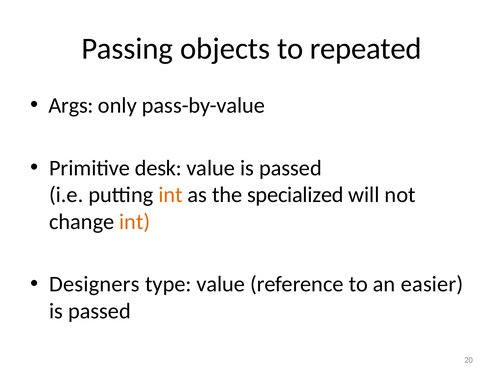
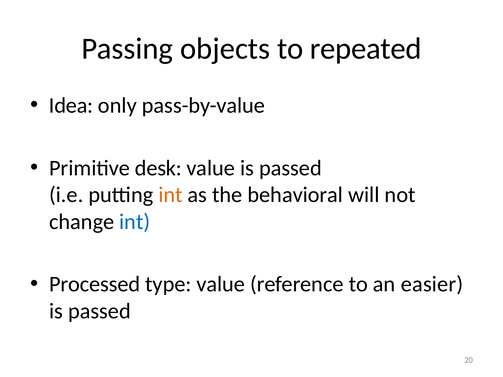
Args: Args -> Idea (71, 106)
specialized: specialized -> behavioral (295, 195)
int colour: orange -> blue (135, 222)
Designers: Designers -> Processed (95, 284)
